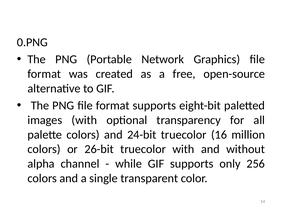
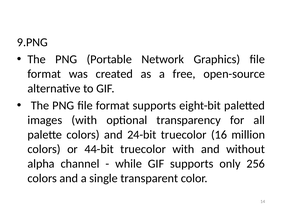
0.PNG: 0.PNG -> 9.PNG (32, 42)
26-bit: 26-bit -> 44-bit (99, 150)
